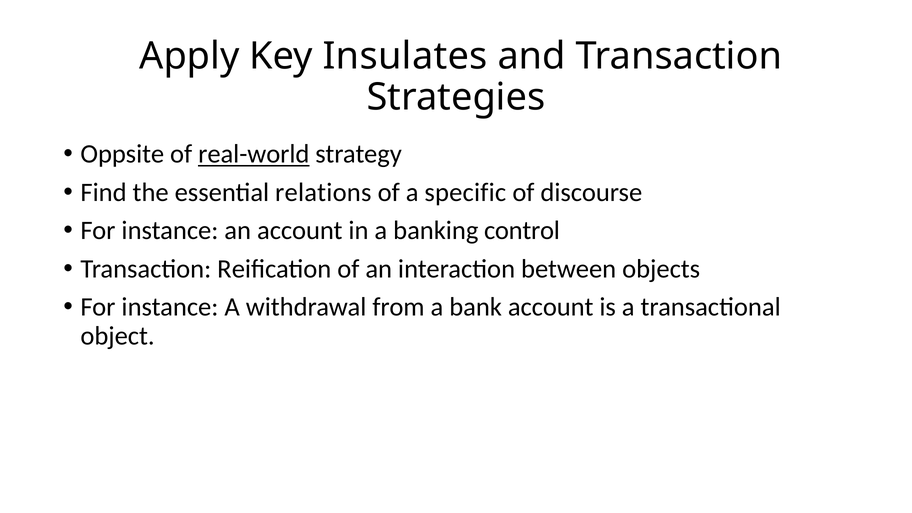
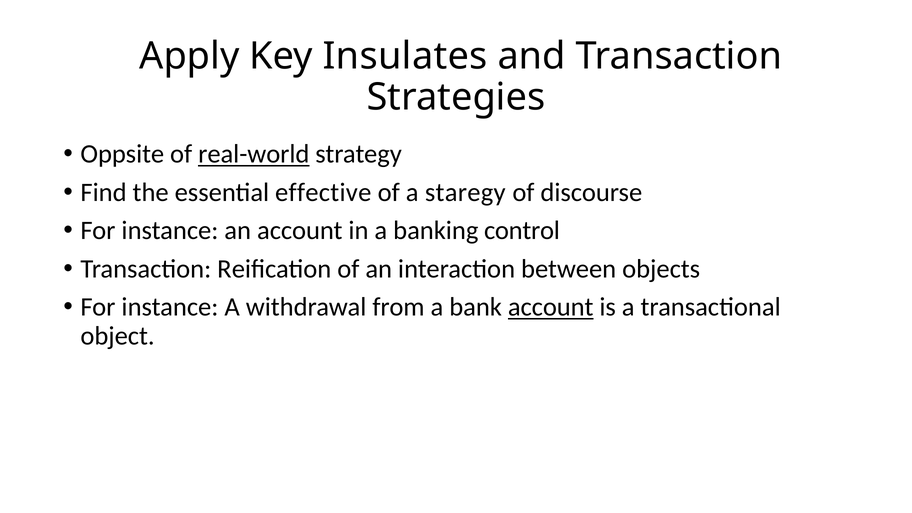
relations: relations -> effective (323, 192)
specific: specific -> staregy (465, 192)
account underline: none -> present (551, 307)
